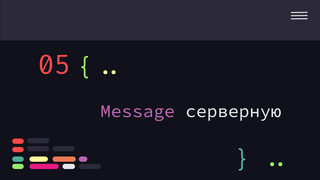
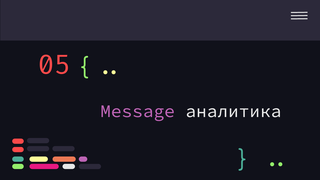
серверную: серверную -> аналитика (233, 111)
